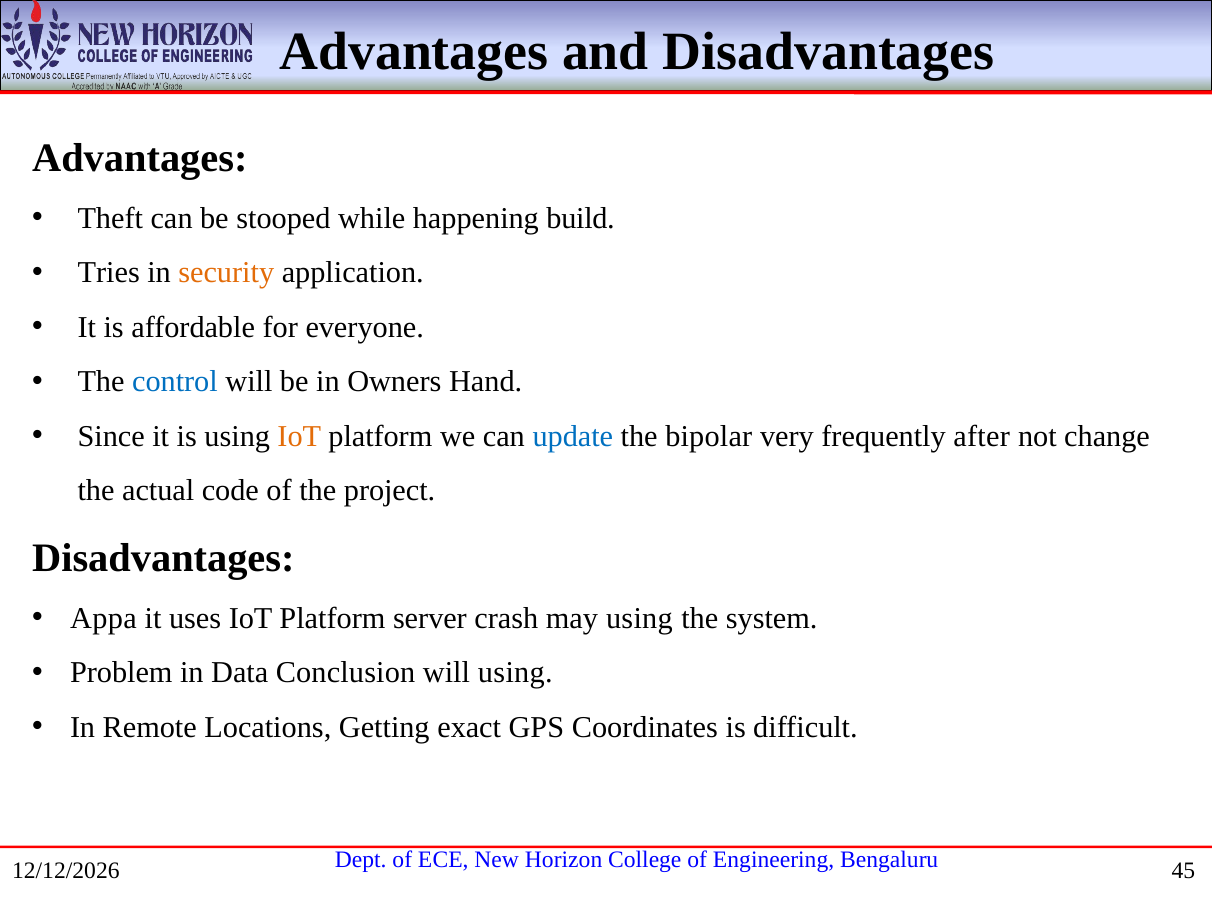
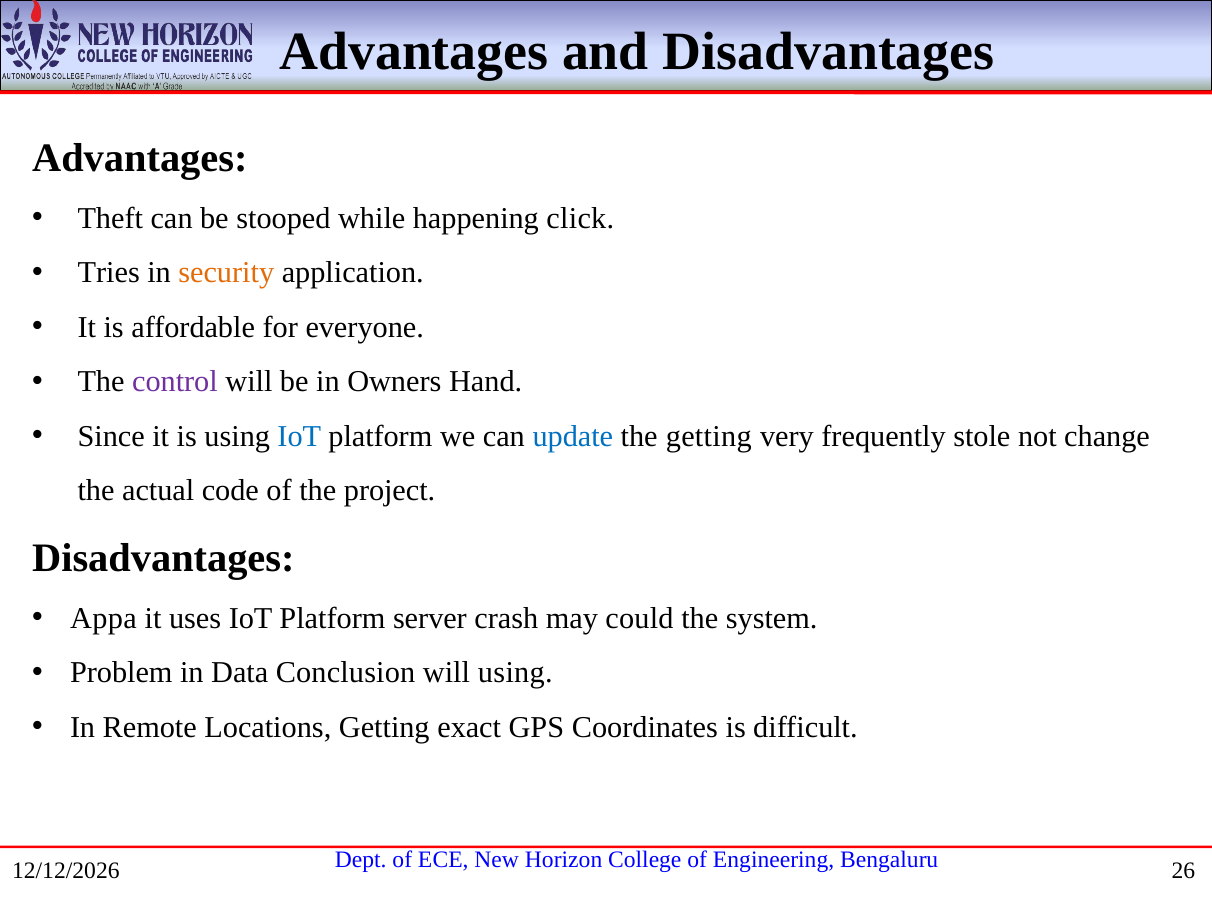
build: build -> click (580, 218)
control colour: blue -> purple (175, 382)
IoT colour: orange -> blue (299, 436)
the bipolar: bipolar -> getting (709, 436)
after: after -> stole (982, 436)
may using: using -> could (639, 618)
45: 45 -> 26 (1183, 870)
